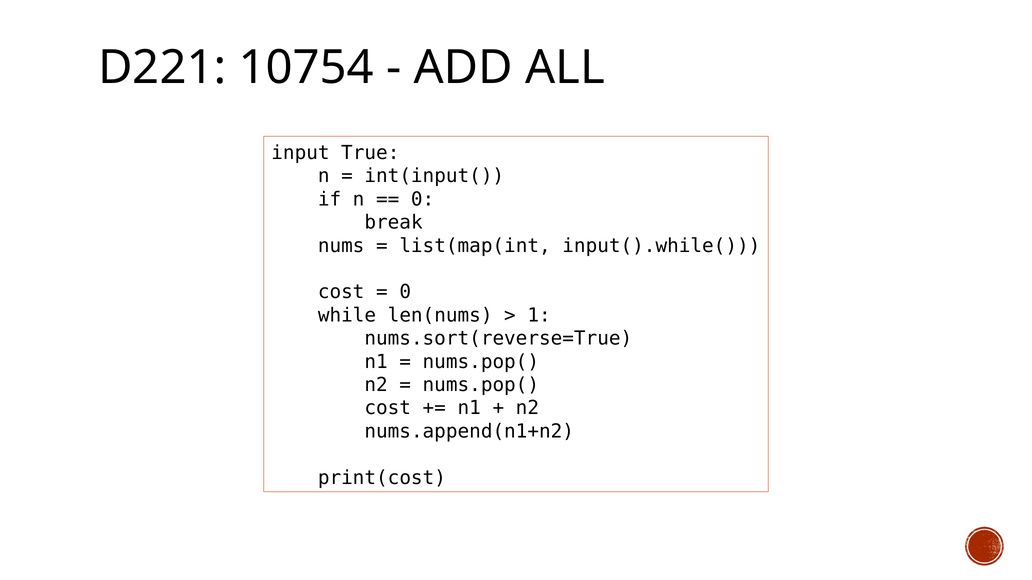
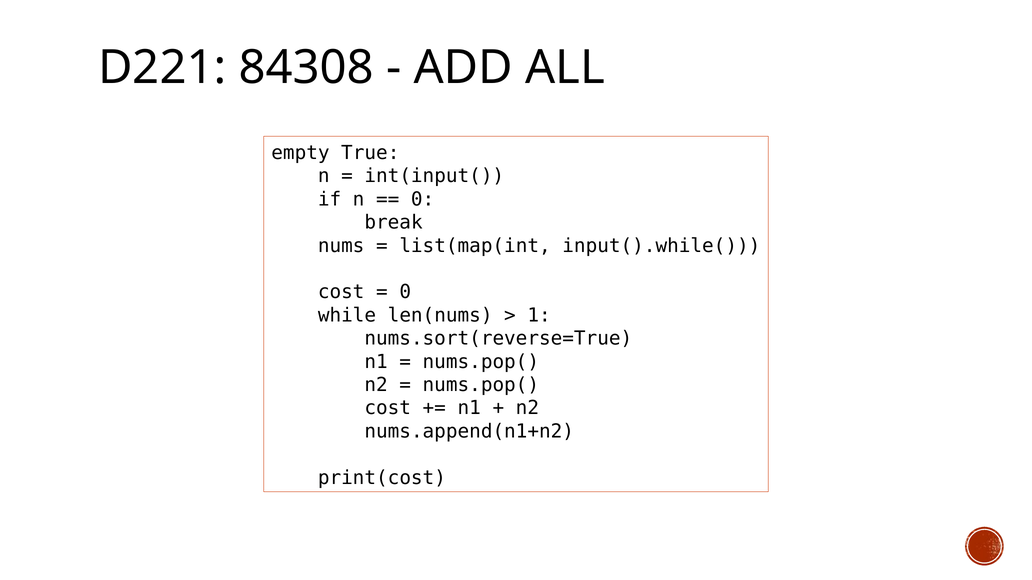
10754: 10754 -> 84308 (306, 68)
input: input -> empty (300, 153)
